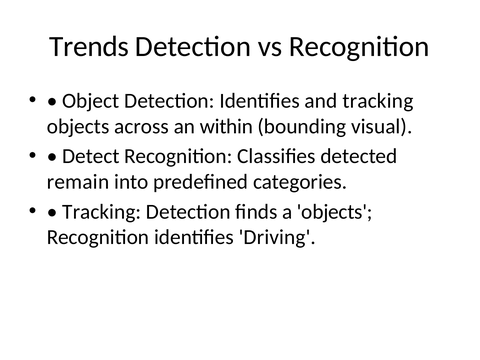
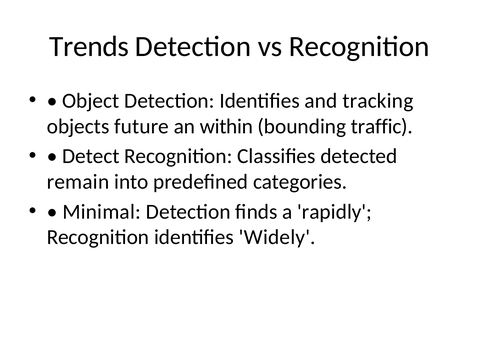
across: across -> future (142, 126)
visual: visual -> traffic (382, 126)
Tracking: Tracking -> Minimal (102, 212)
a objects: objects -> rapidly (335, 212)
Driving: Driving -> Widely (277, 237)
